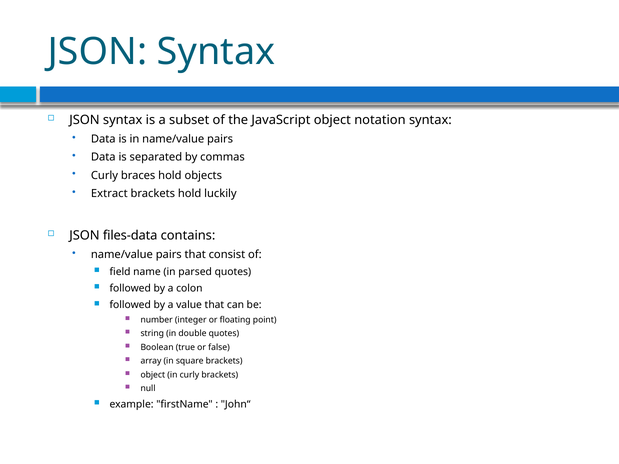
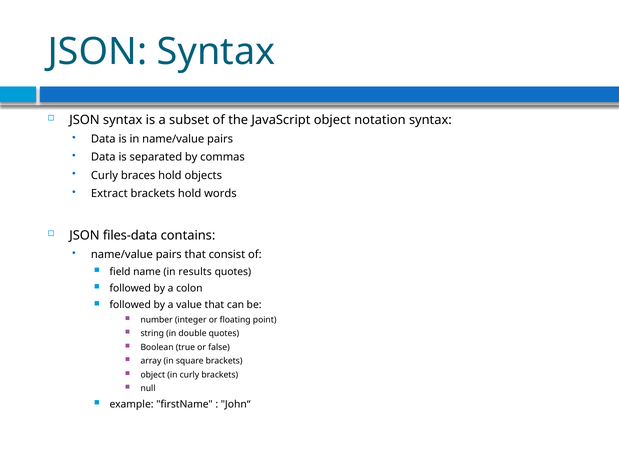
luckily: luckily -> words (220, 194)
parsed: parsed -> results (195, 272)
